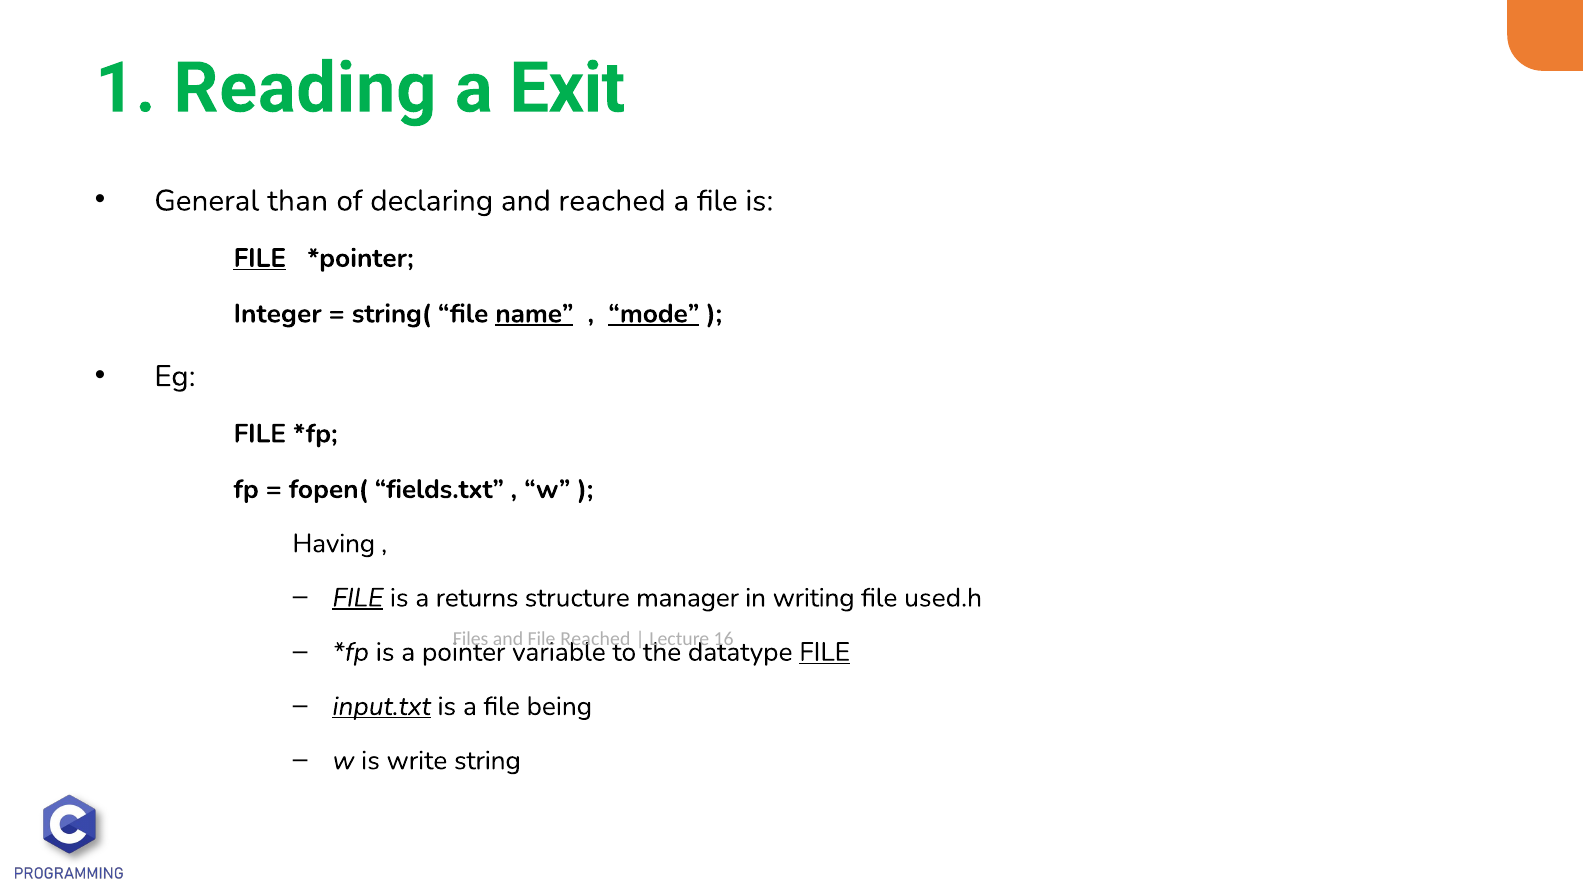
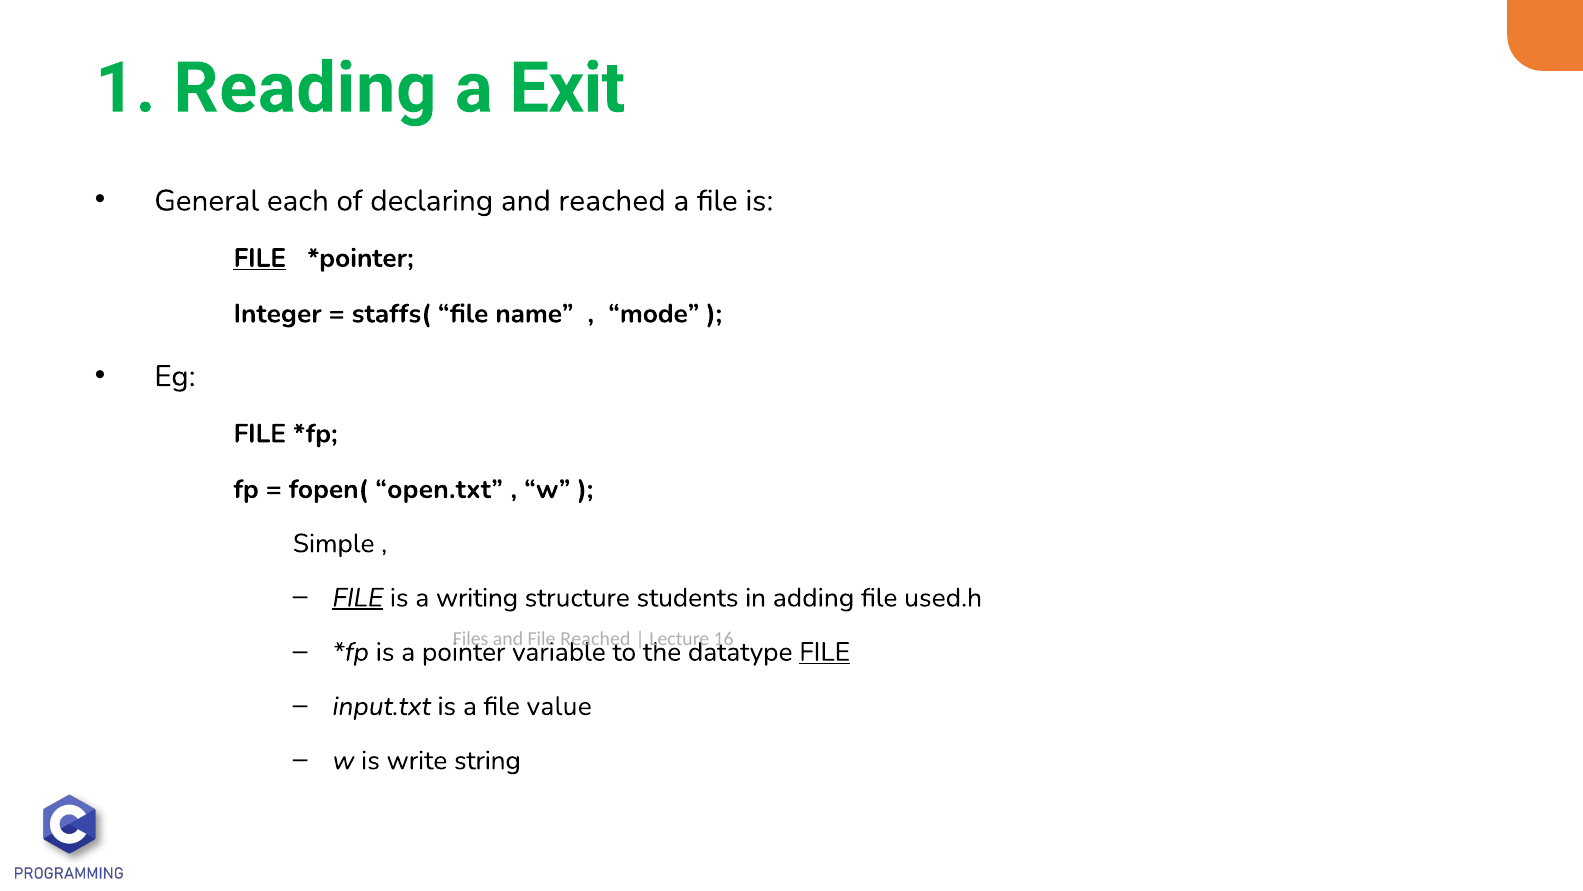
than: than -> each (298, 201)
string(: string( -> staffs( (391, 313)
name underline: present -> none (534, 313)
mode underline: present -> none (654, 313)
fields.txt: fields.txt -> open.txt (439, 489)
Having: Having -> Simple (334, 543)
returns: returns -> writing (477, 597)
manager: manager -> students (688, 597)
writing: writing -> adding (814, 597)
input.txt underline: present -> none (382, 706)
being: being -> value (559, 706)
